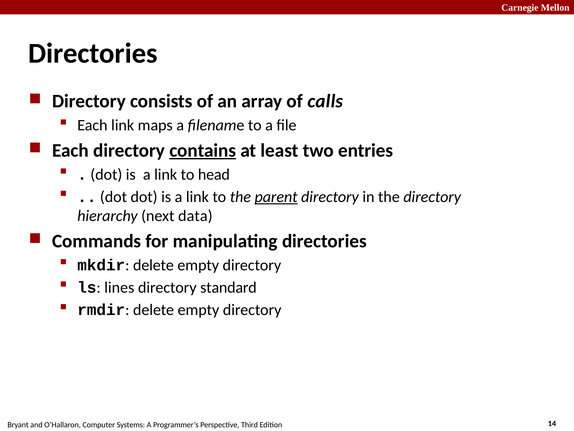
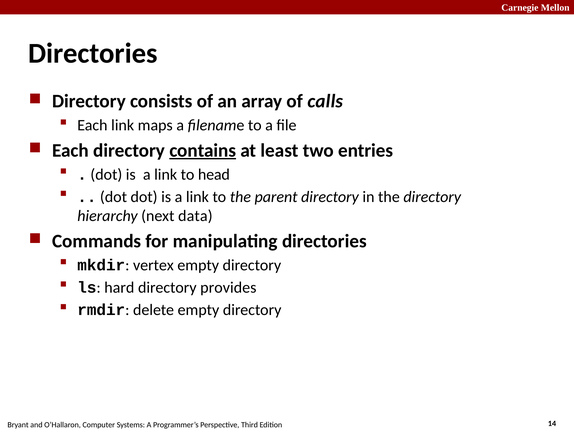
parent underline: present -> none (276, 197)
mkdir delete: delete -> vertex (153, 265)
lines: lines -> hard (119, 287)
standard: standard -> provides (228, 287)
